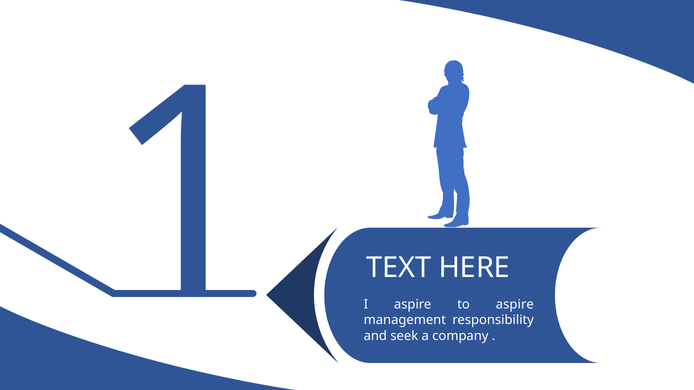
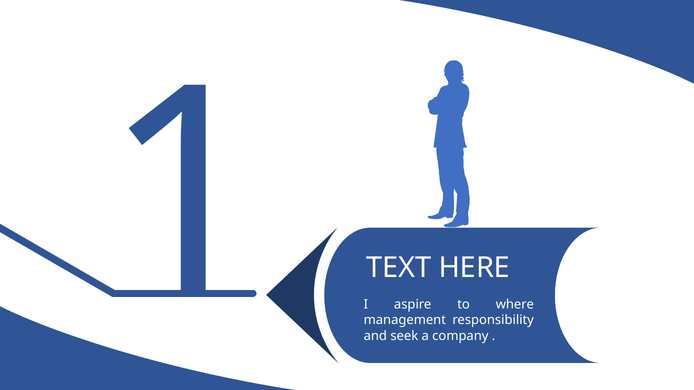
to aspire: aspire -> where (515, 305)
